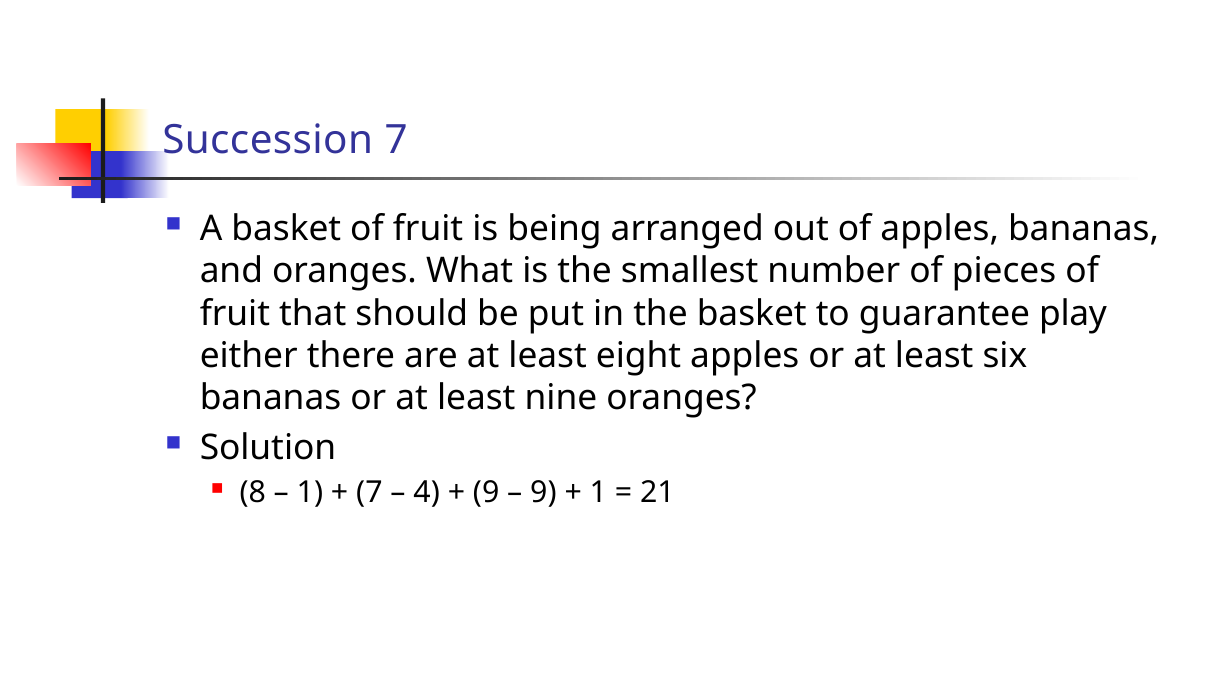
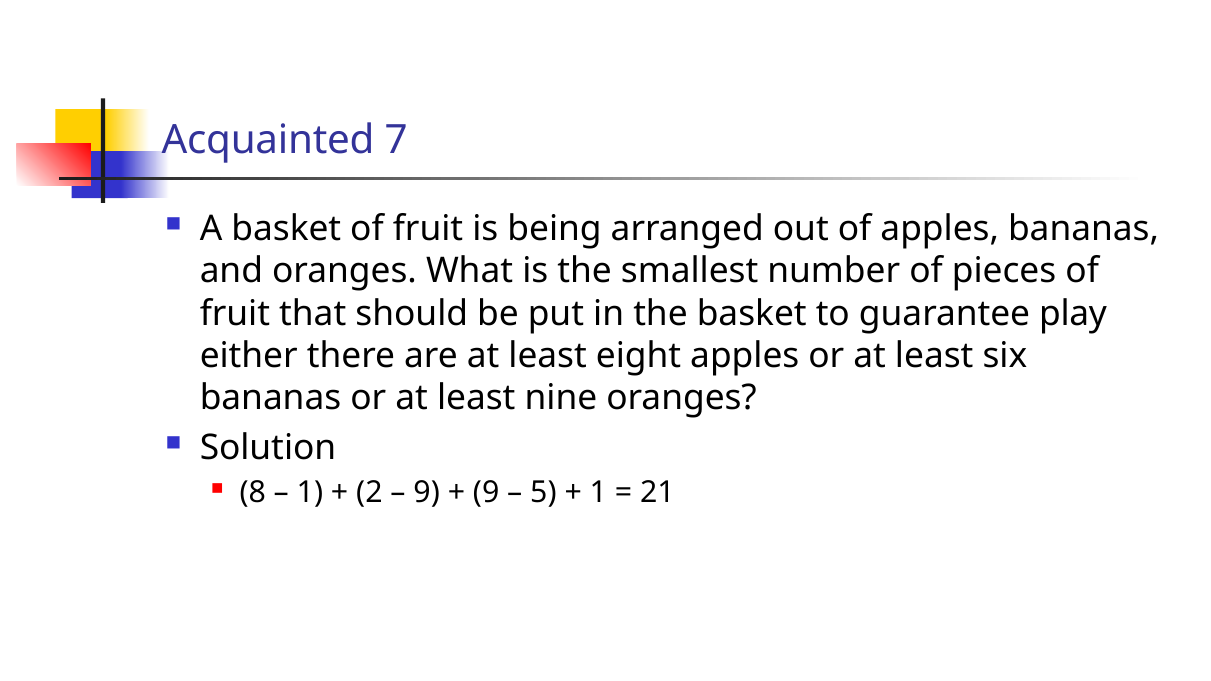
Succession: Succession -> Acquainted (268, 141)
7: 7 -> 2 (369, 493)
4: 4 -> 9 (427, 493)
9: 9 -> 5 (543, 493)
